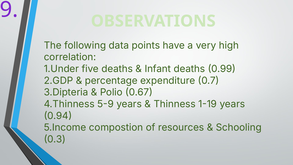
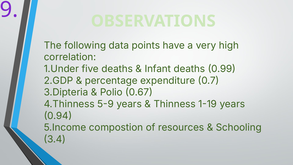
0.3: 0.3 -> 3.4 (55, 139)
